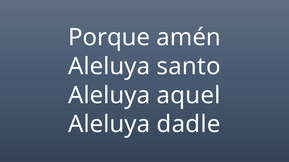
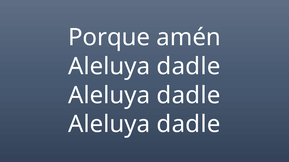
santo: santo -> dadle (189, 67)
aquel: aquel -> dadle (189, 96)
